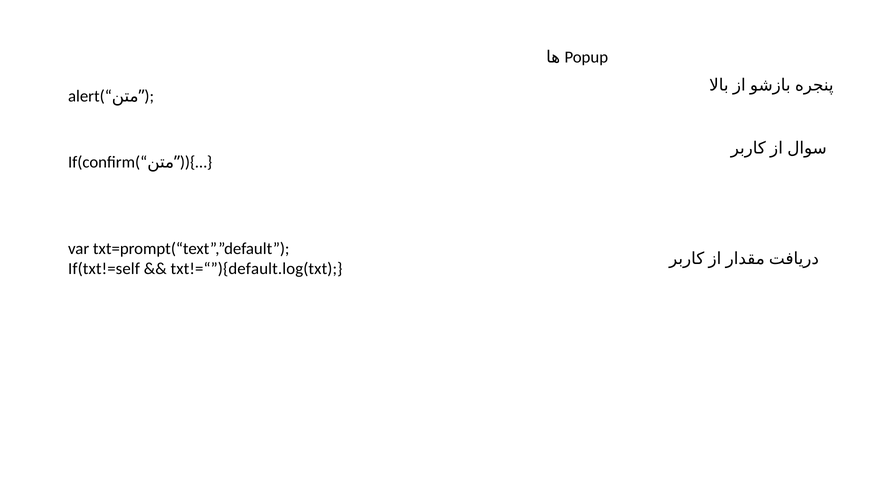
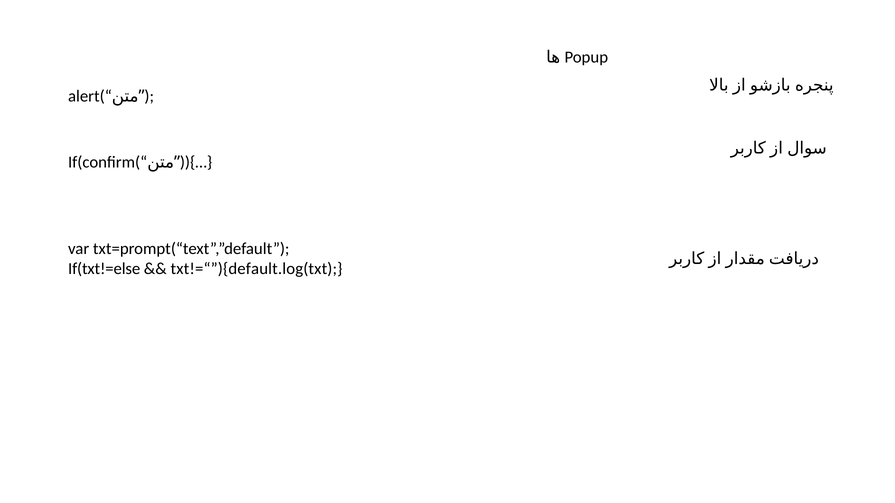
If(txt!=self: If(txt!=self -> If(txt!=else (104, 269)
